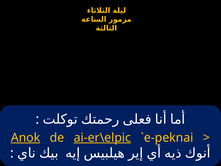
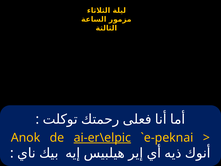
Anok underline: present -> none (26, 137)
